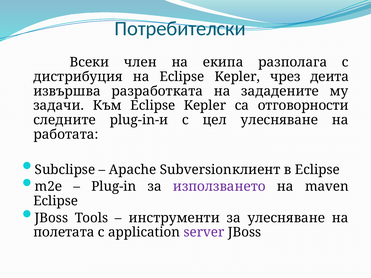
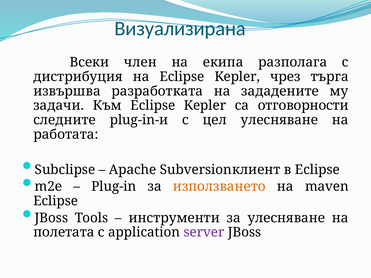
Потребителски: Потребителски -> Визуализирана (180, 28)
деита: деита -> търга (330, 77)
използването colour: purple -> orange (219, 187)
